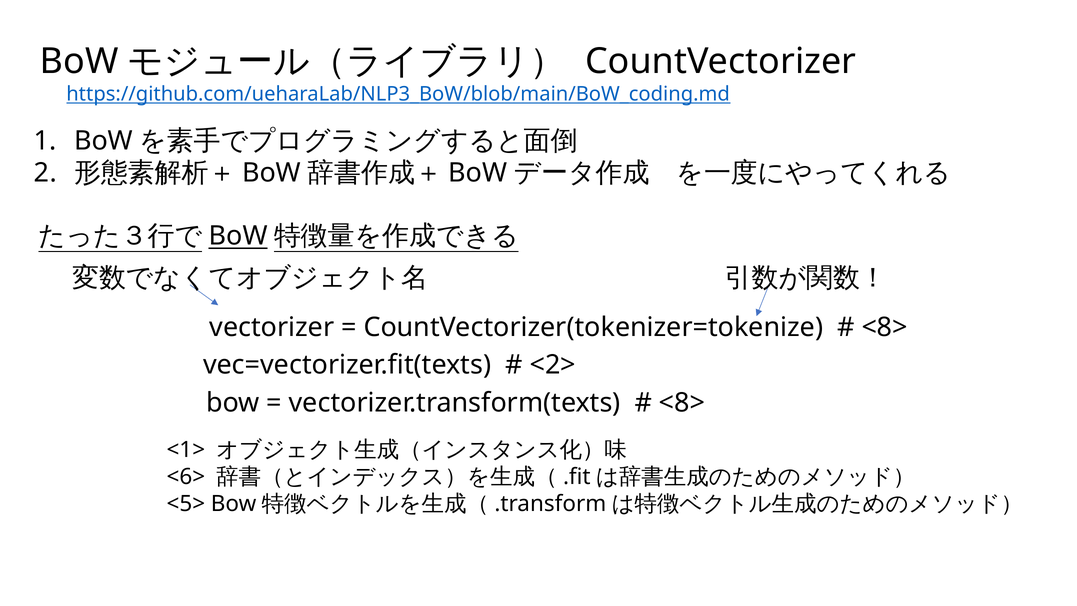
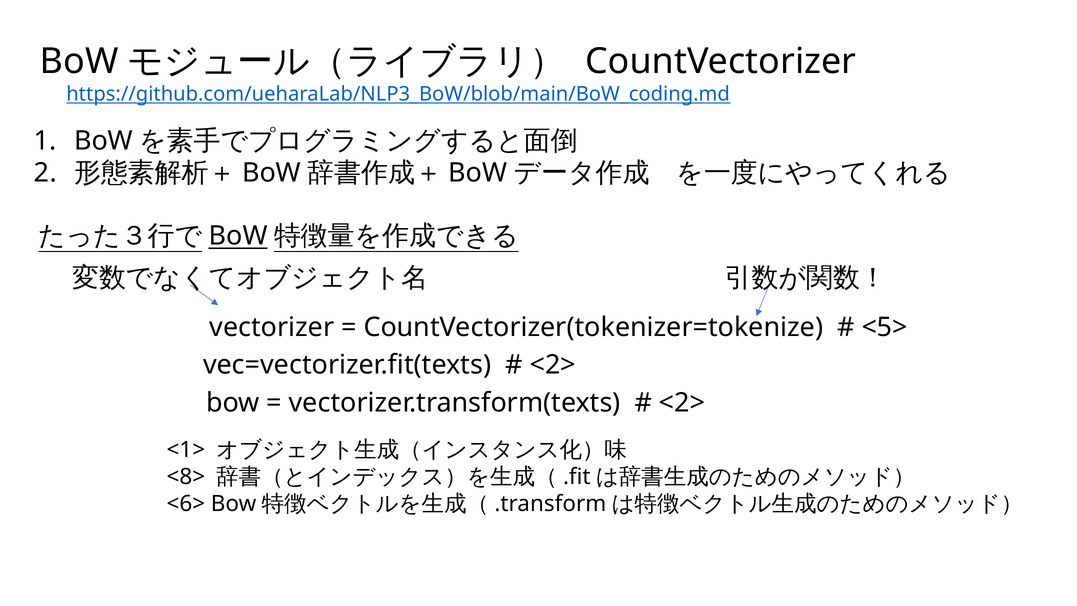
<8>: <8> -> <5> (885, 328)
<8>: <8> -> <2> (682, 403)
<6>: <6> -> <8> (186, 477)
<5>: <5> -> <6> (186, 504)
